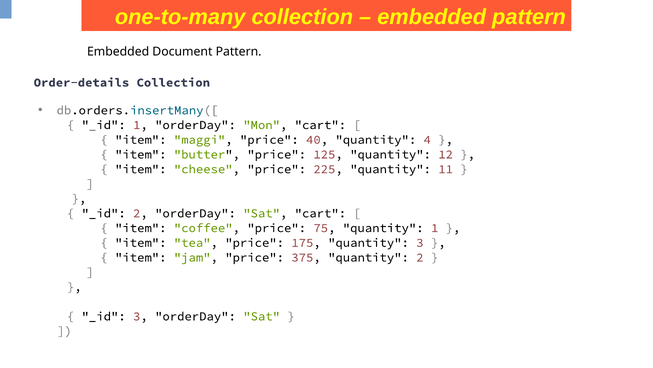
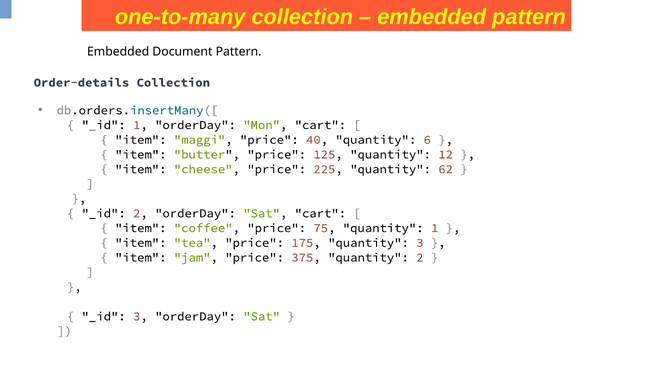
4: 4 -> 6 (427, 139)
11: 11 -> 62 (446, 169)
